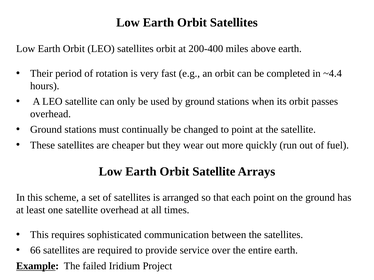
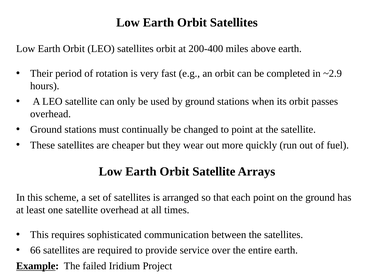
~4.4: ~4.4 -> ~2.9 (333, 74)
